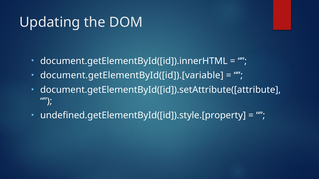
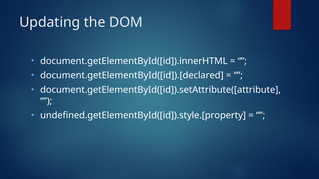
document.getElementById([id]).[variable: document.getElementById([id]).[variable -> document.getElementById([id]).[declared (132, 76)
